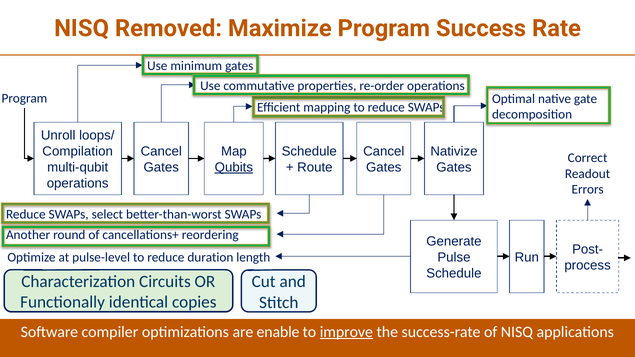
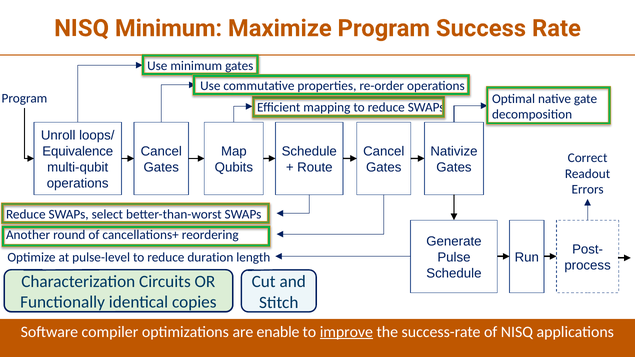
NISQ Removed: Removed -> Minimum (169, 28)
Compilation: Compilation -> Equivalence (78, 152)
Qubits underline: present -> none (234, 167)
